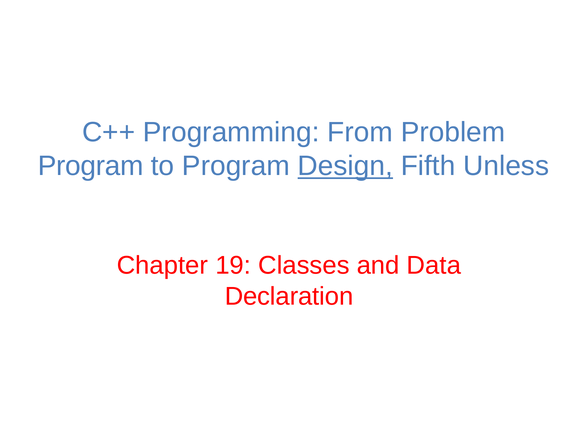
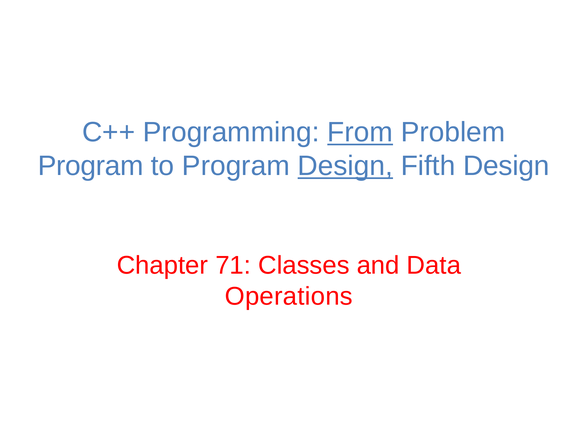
From underline: none -> present (360, 132)
Fifth Unless: Unless -> Design (506, 166)
19: 19 -> 71 (233, 266)
Declaration: Declaration -> Operations (289, 297)
